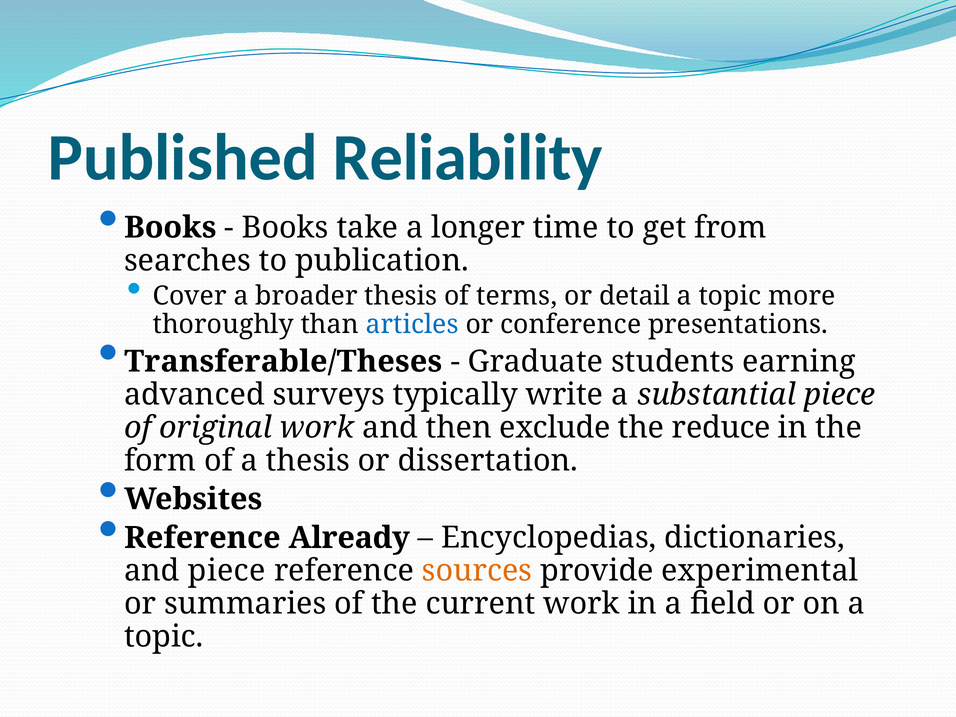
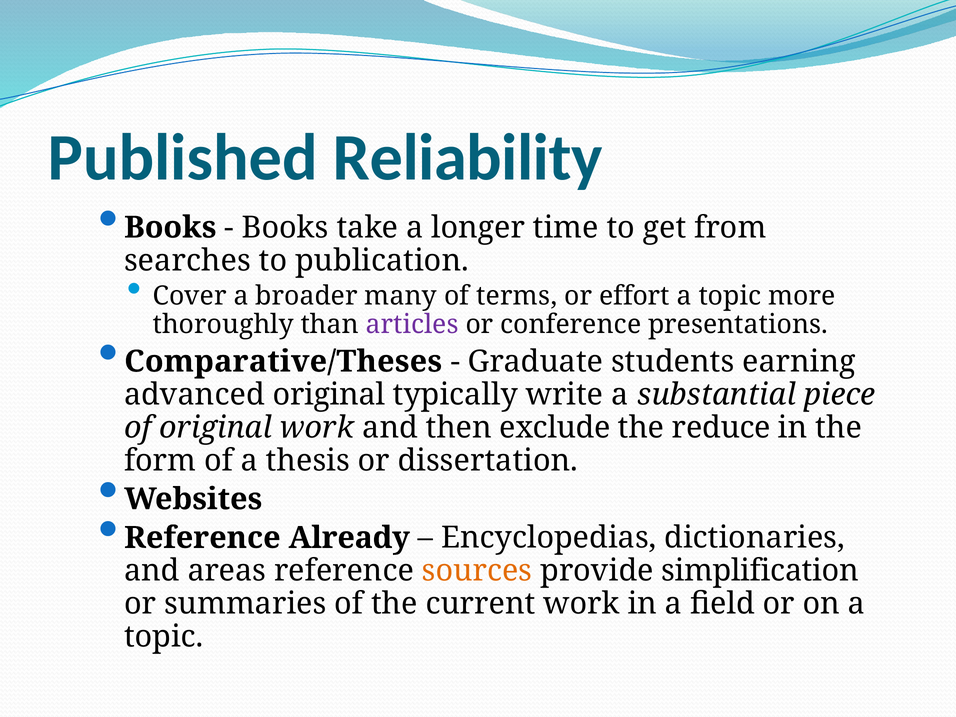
broader thesis: thesis -> many (401, 296)
detail: detail -> effort (634, 296)
articles colour: blue -> purple (412, 324)
Transferable/Theses: Transferable/Theses -> Comparative/Theses (283, 362)
advanced surveys: surveys -> original (329, 394)
and piece: piece -> areas (227, 571)
experimental: experimental -> simplification (760, 571)
